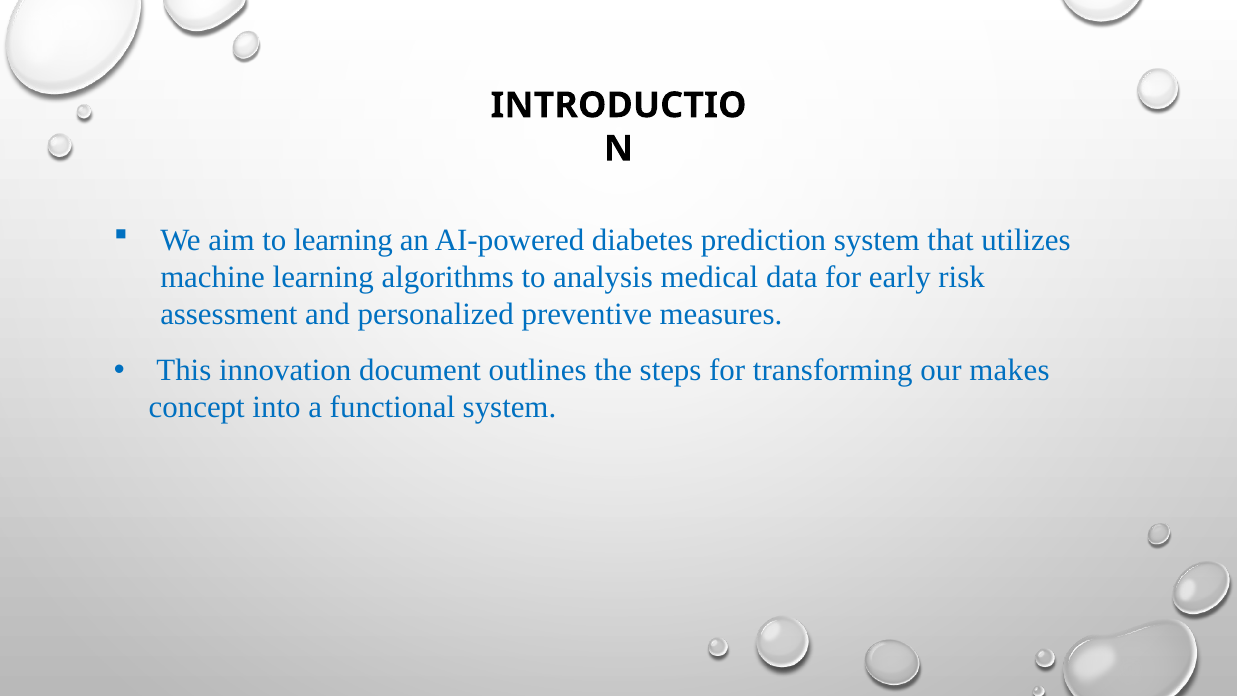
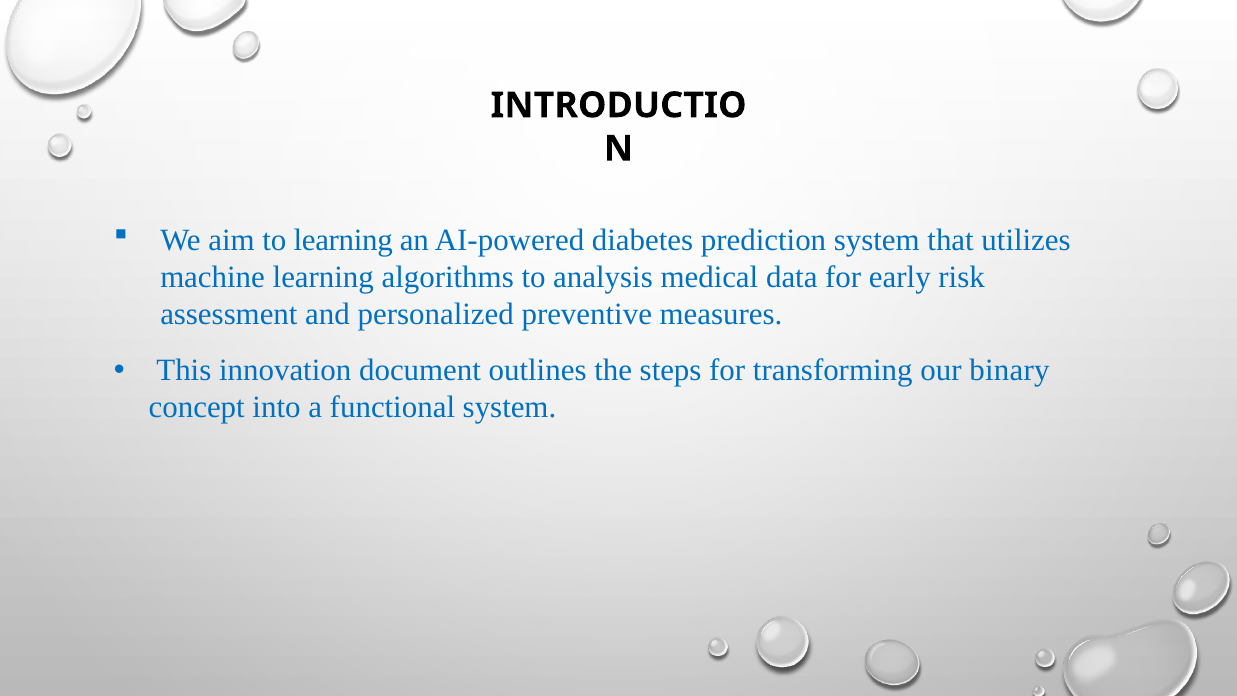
makes: makes -> binary (1009, 370)
